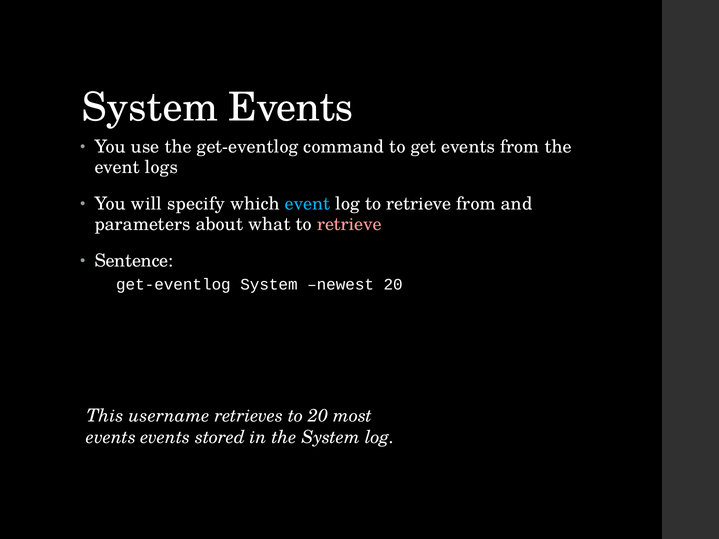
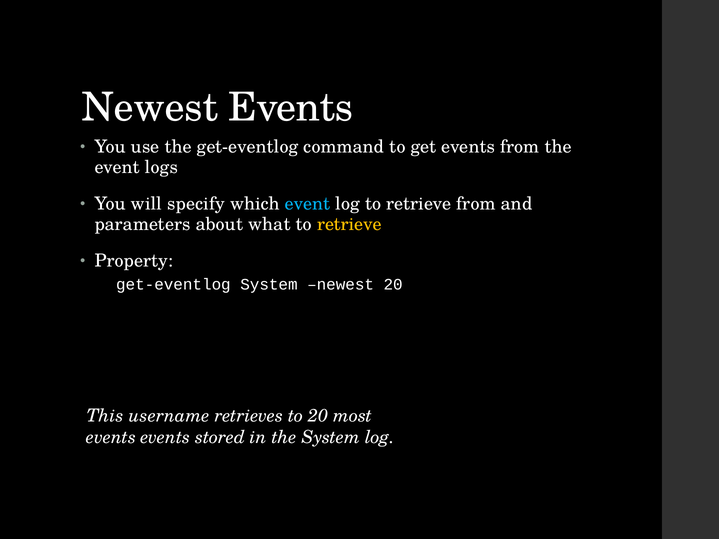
System: System -> Newest (150, 108)
retrieve colour: pink -> yellow (349, 225)
Sentence: Sentence -> Property (134, 261)
